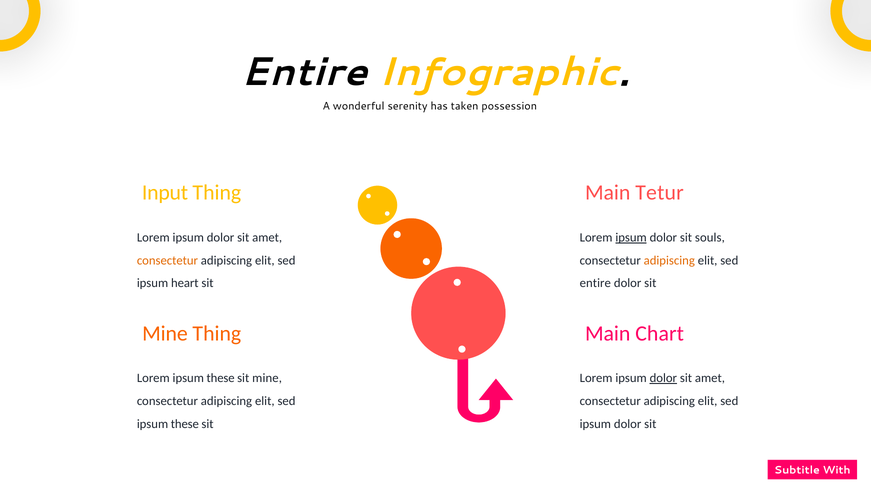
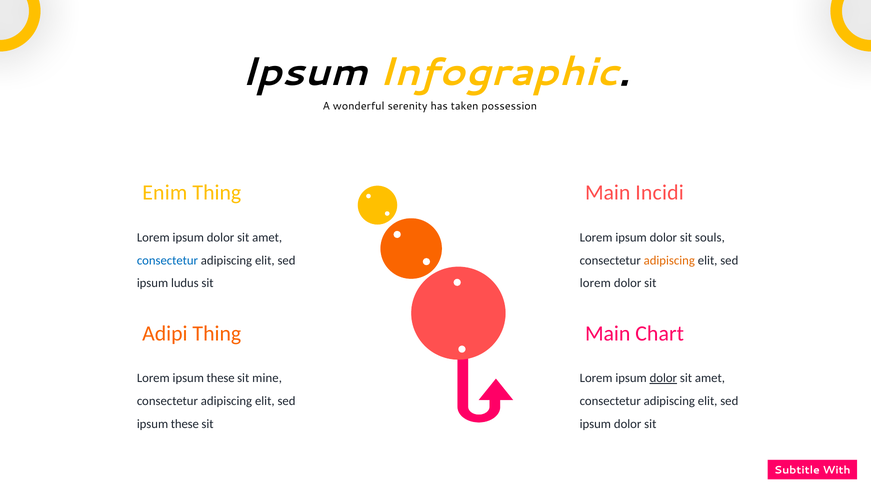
Entire: Entire -> Ipsum (304, 72)
Input: Input -> Enim (165, 193)
Tetur: Tetur -> Incidi (660, 193)
ipsum underline: present -> none (631, 237)
consectetur colour: orange -> blue (167, 260)
heart: heart -> ludus (185, 283)
entire: entire -> lorem (595, 283)
Mine: Mine -> Adipi (165, 333)
